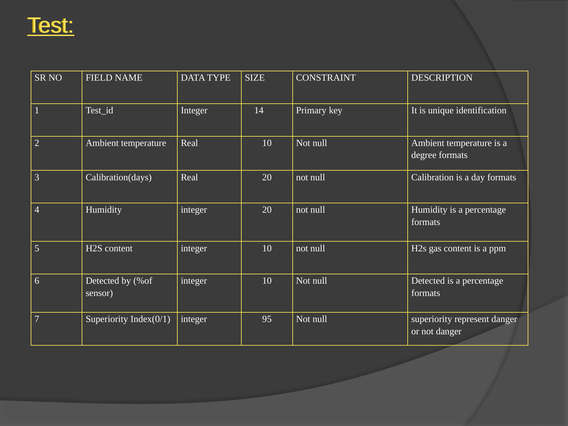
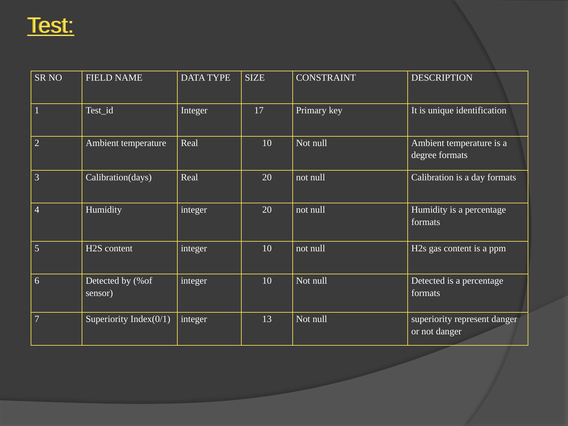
14: 14 -> 17 (259, 110)
95: 95 -> 13 (267, 319)
